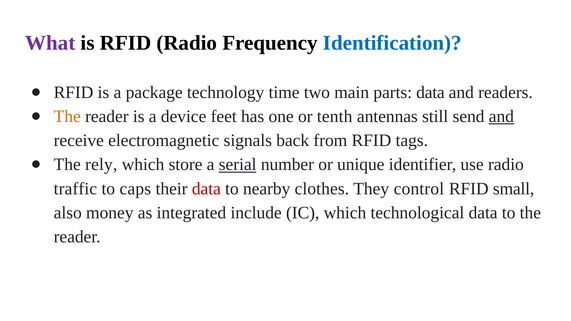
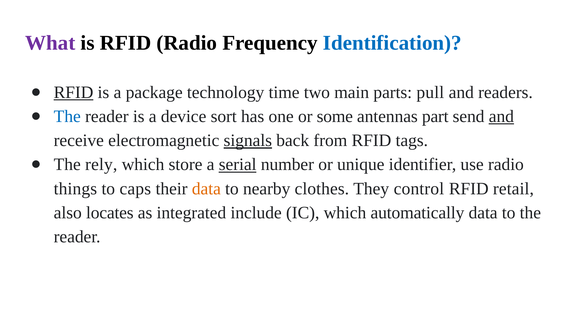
RFID underline: none -> present (74, 92)
parts data: data -> pull (430, 92)
The colour: orange -> blue (67, 117)
feet: feet -> sort (224, 117)
tenth: tenth -> some (335, 117)
still: still -> part (435, 117)
signals underline: none -> present (248, 141)
traffic: traffic -> things (75, 189)
data colour: red -> orange (206, 189)
small: small -> retail (513, 189)
money: money -> locates (110, 213)
technological: technological -> automatically (417, 213)
